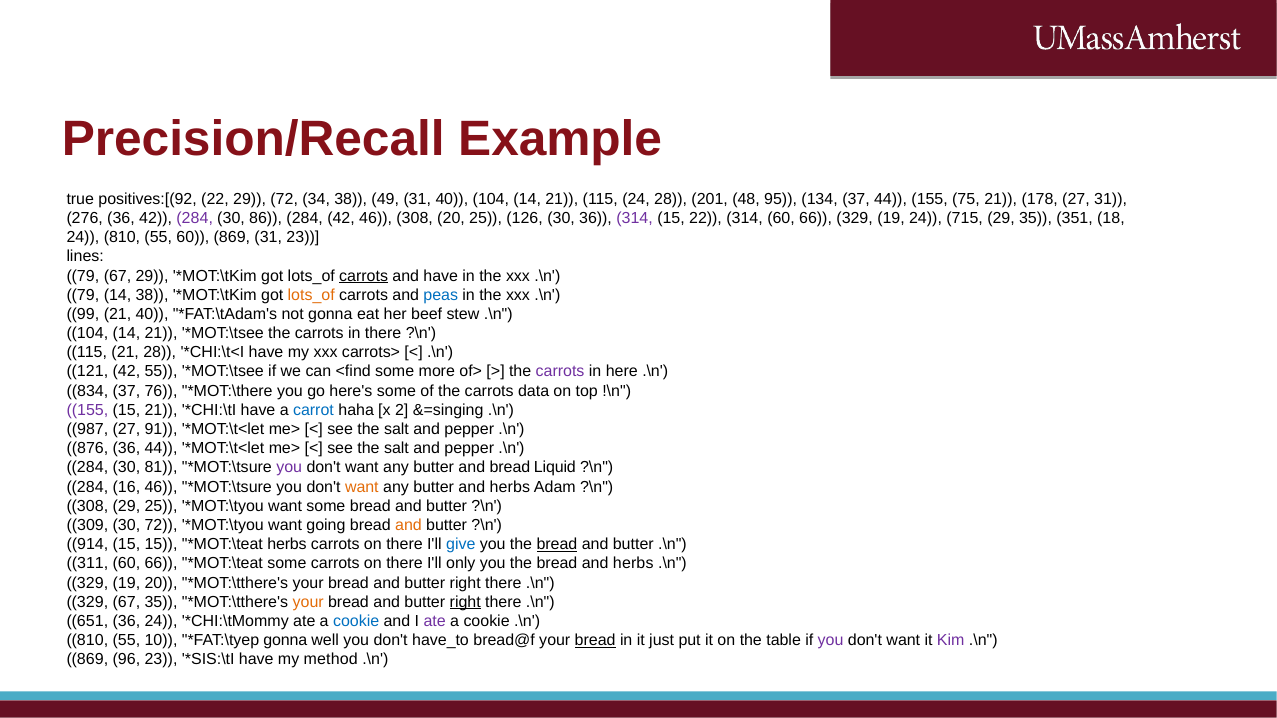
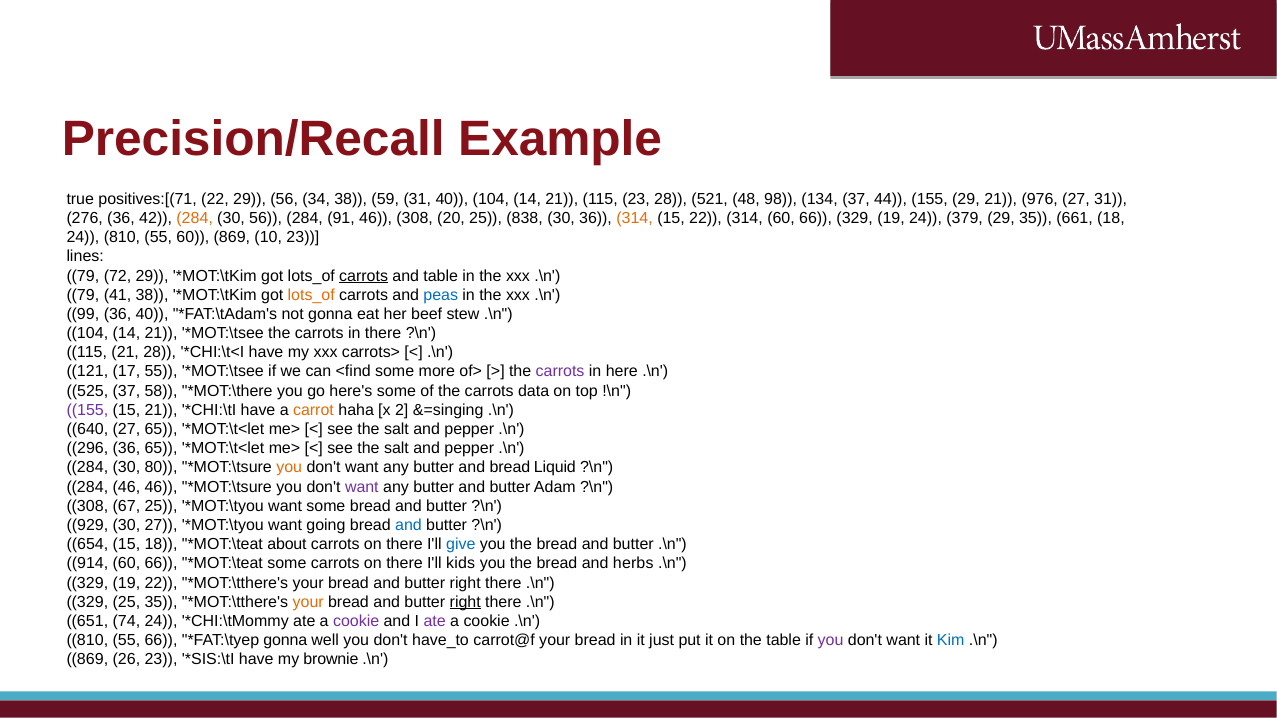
positives:[(92: positives:[(92 -> positives:[(71 (148, 199)
29 72: 72 -> 56 (284, 199)
49: 49 -> 59 (385, 199)
115 24: 24 -> 23 (636, 199)
201: 201 -> 521 (710, 199)
95: 95 -> 98 (781, 199)
155 75: 75 -> 29 (966, 199)
178: 178 -> 976 (1040, 199)
284 colour: purple -> orange (195, 218)
30 86: 86 -> 56 (266, 218)
284 42: 42 -> 91 (341, 218)
126: 126 -> 838 (525, 218)
314 colour: purple -> orange (635, 218)
715: 715 -> 379 (965, 218)
351: 351 -> 661 (1075, 218)
869 31: 31 -> 10 (268, 237)
79 67: 67 -> 72 (118, 276)
and have: have -> table (441, 276)
79 14: 14 -> 41 (118, 295)
99 21: 21 -> 36 (118, 314)
121 42: 42 -> 17 (126, 372)
834: 834 -> 525 (87, 391)
76: 76 -> 58 (161, 391)
carrot colour: blue -> orange (313, 410)
987: 987 -> 640 (87, 430)
27 91: 91 -> 65 (161, 430)
876: 876 -> 296 (87, 449)
36 44: 44 -> 65 (161, 449)
81: 81 -> 80 (161, 468)
you colour: purple -> orange (289, 468)
284 16: 16 -> 46 (126, 487)
want colour: orange -> purple (362, 487)
butter and herbs: herbs -> butter (510, 487)
308 29: 29 -> 67 (126, 506)
309: 309 -> 929 (87, 526)
30 72: 72 -> 27 (161, 526)
and colour: orange -> blue (408, 526)
914: 914 -> 654 (87, 545)
15 15: 15 -> 18 (161, 545)
herbs: herbs -> about (287, 545)
bread underline: present -> none (557, 545)
311: 311 -> 914 (87, 564)
only: only -> kids (461, 564)
19 20: 20 -> 22 (161, 583)
329 67: 67 -> 25 (126, 602)
651 36: 36 -> 74 (126, 622)
cookie colour: blue -> purple (356, 622)
55 10: 10 -> 66 (161, 641)
bread@f: bread@f -> carrot@f (504, 641)
bread underline: present -> none (595, 641)
Kim colour: purple -> blue (951, 641)
96: 96 -> 26 (126, 660)
method: method -> brownie (331, 660)
